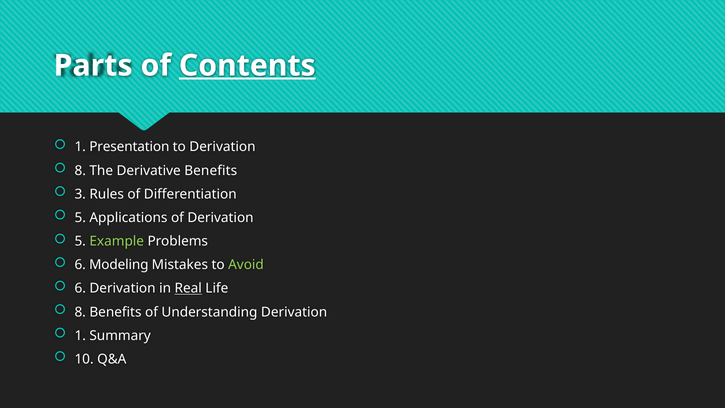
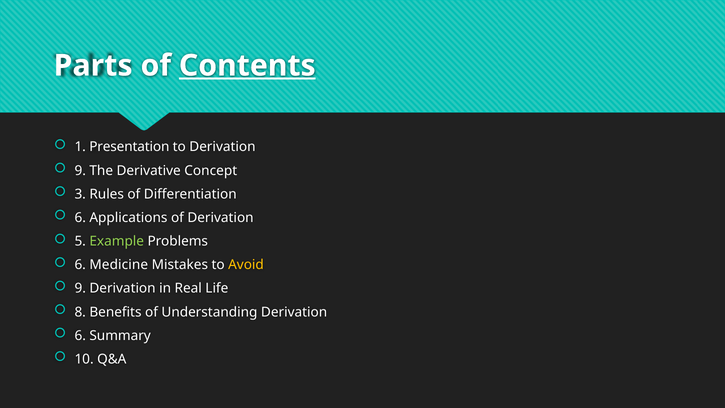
8: 8 -> 9 (80, 170)
Derivative Benefits: Benefits -> Concept (211, 170)
5: 5 -> 6 (80, 218)
Modeling: Modeling -> Medicine (119, 265)
Avoid colour: light green -> yellow (246, 265)
6: 6 -> 9 (80, 288)
Real underline: present -> none (188, 288)
1: 1 -> 6 (80, 335)
